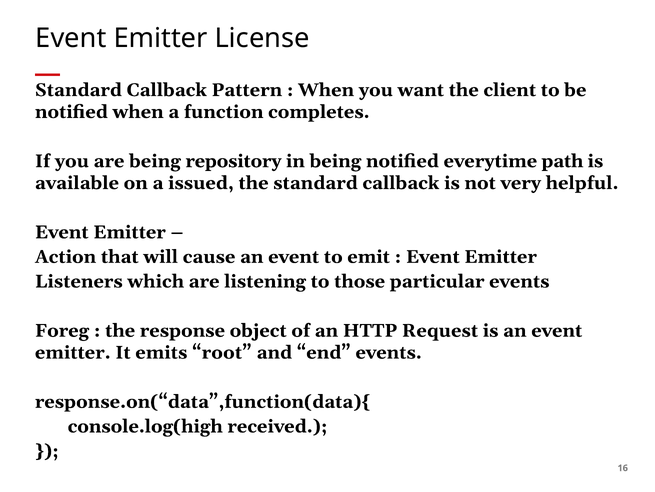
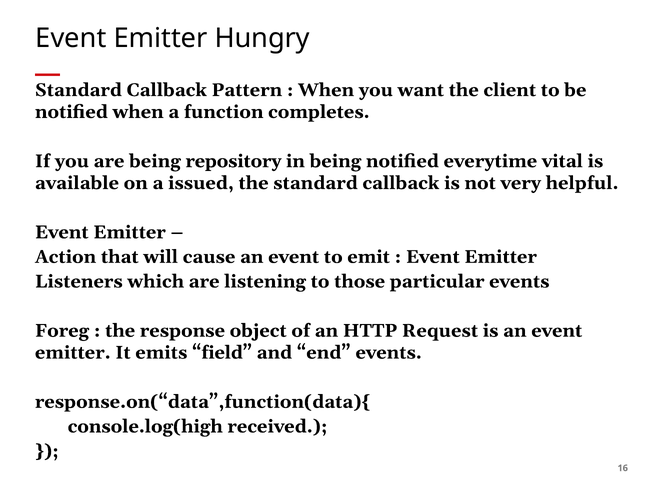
License: License -> Hungry (262, 38)
path: path -> vital (562, 161)
root: root -> field (222, 352)
